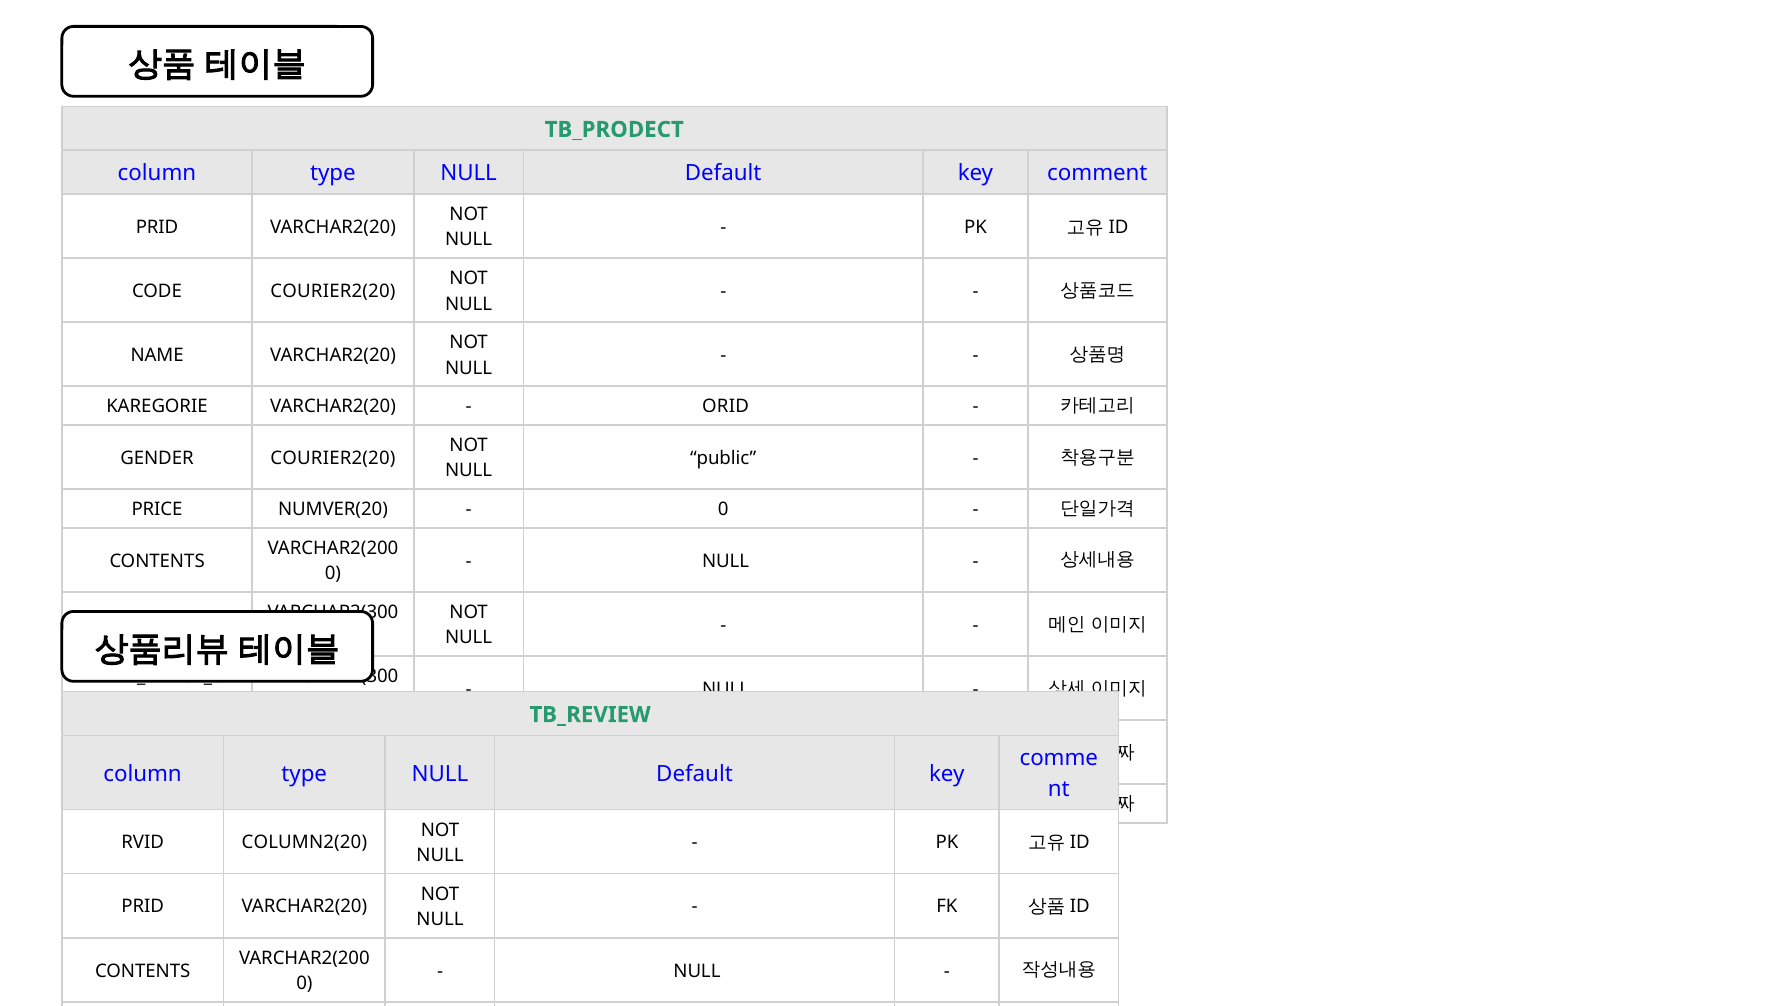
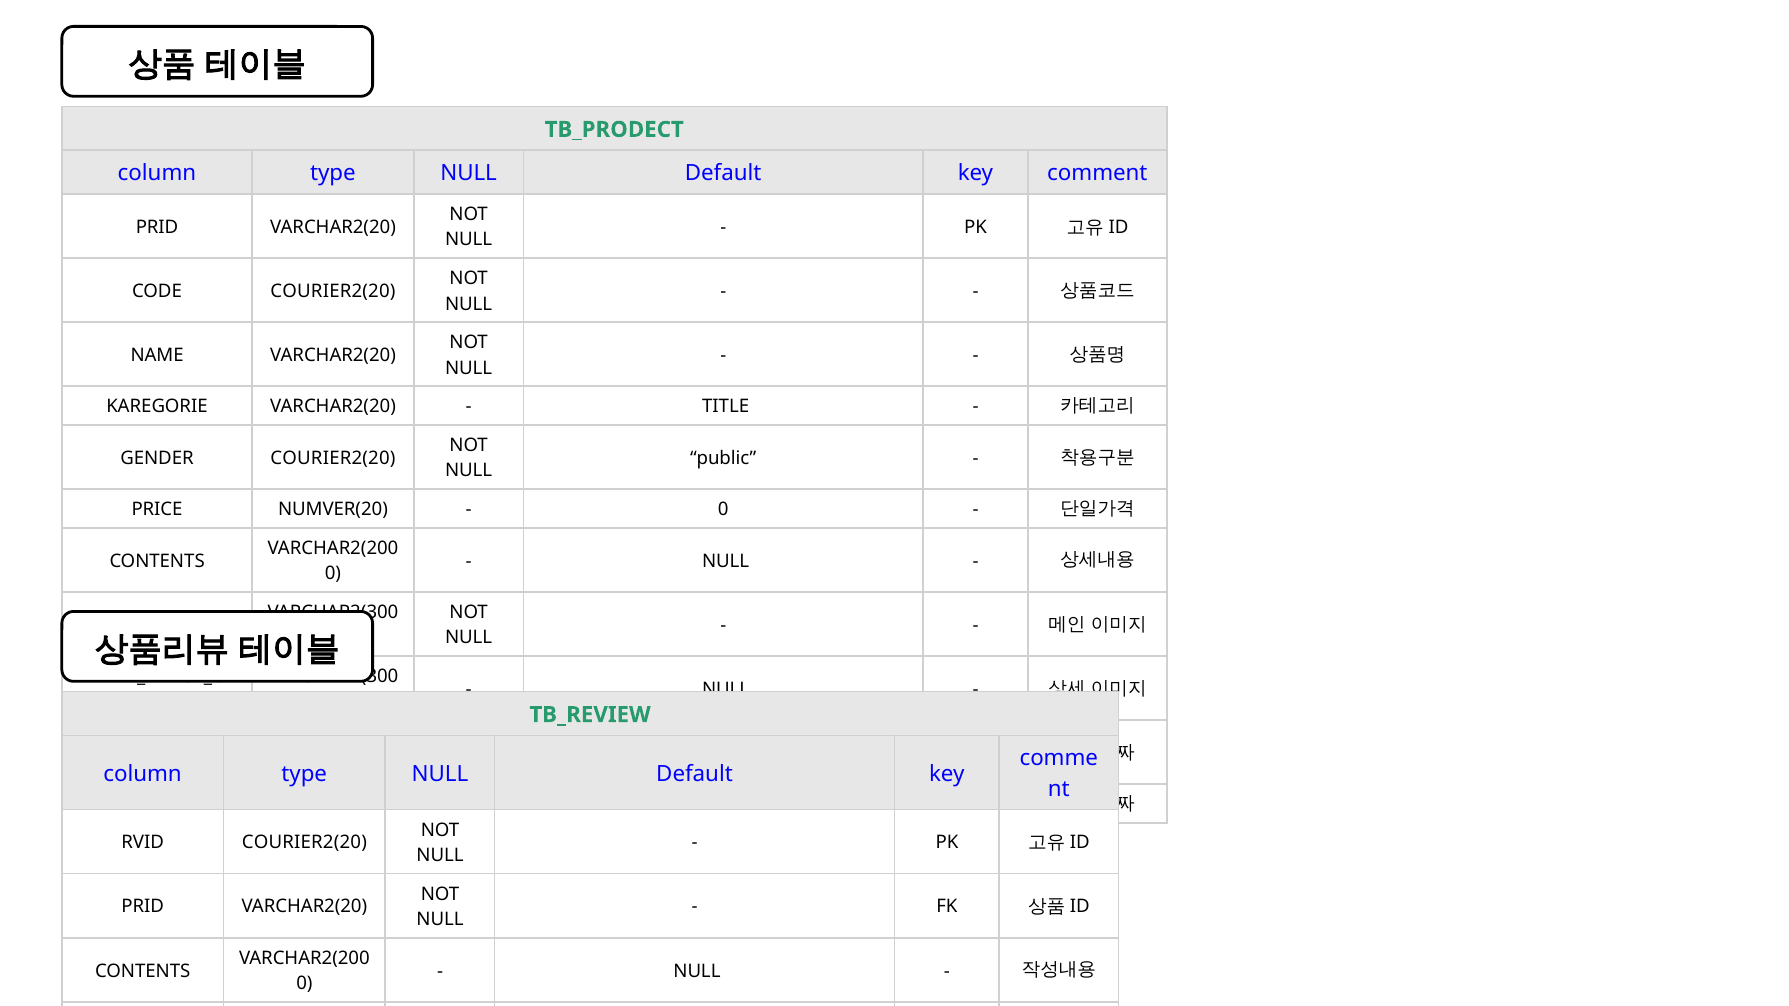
ORID: ORID -> TITLE (726, 407)
RVID COLUMN2(20: COLUMN2(20 -> COURIER2(20 (304, 843)
